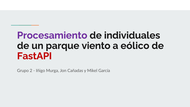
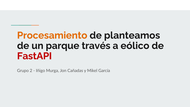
Procesamiento colour: purple -> orange (52, 35)
individuales: individuales -> planteamos (132, 35)
viento: viento -> través (96, 46)
